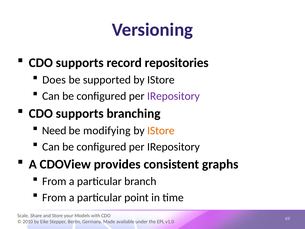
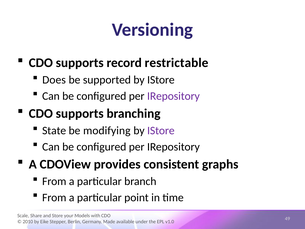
repositories: repositories -> restrictable (177, 63)
Need: Need -> State (54, 130)
IStore colour: orange -> purple (161, 130)
